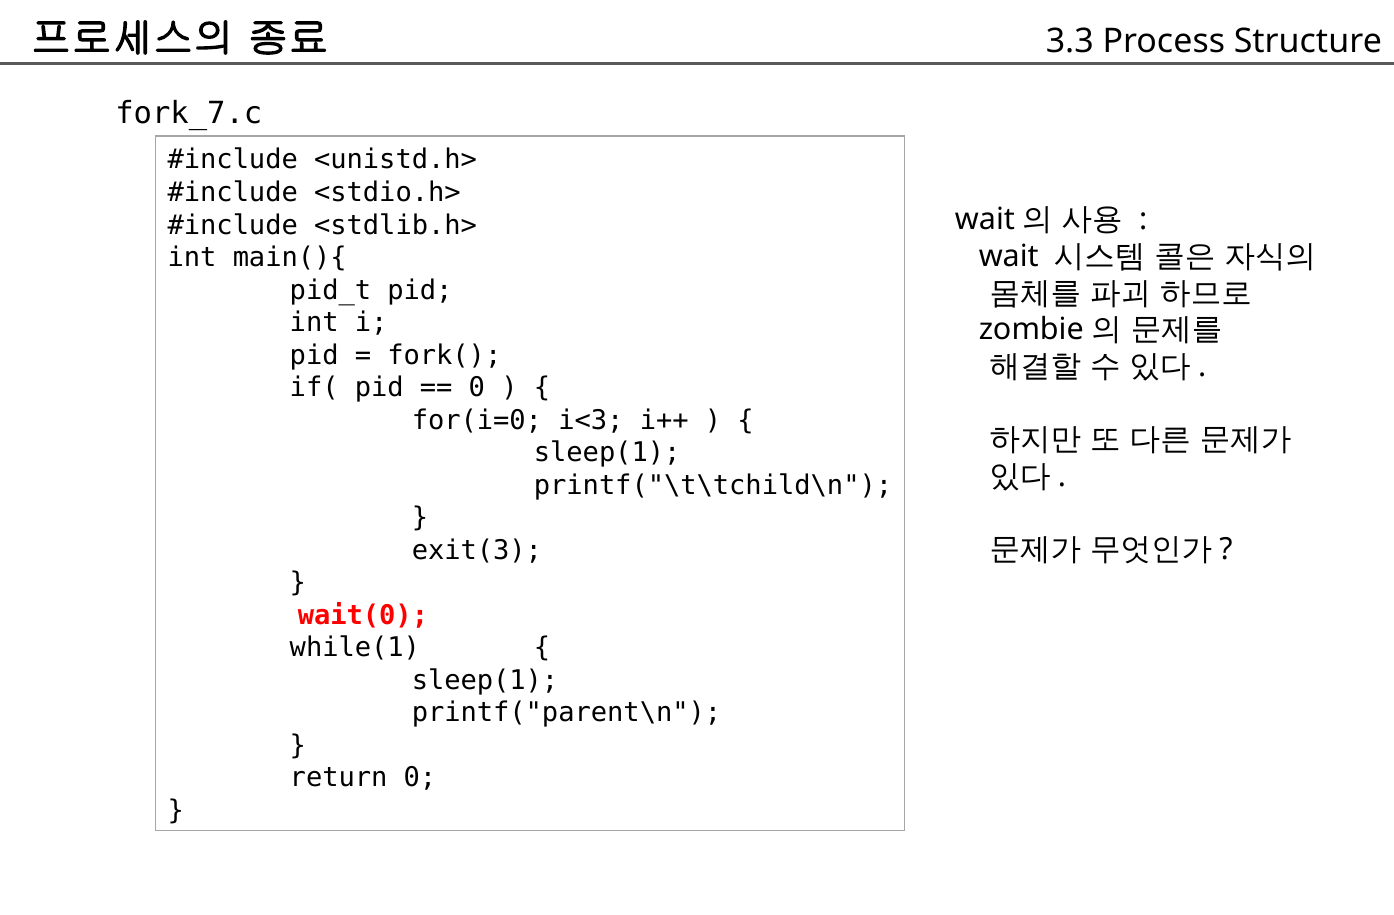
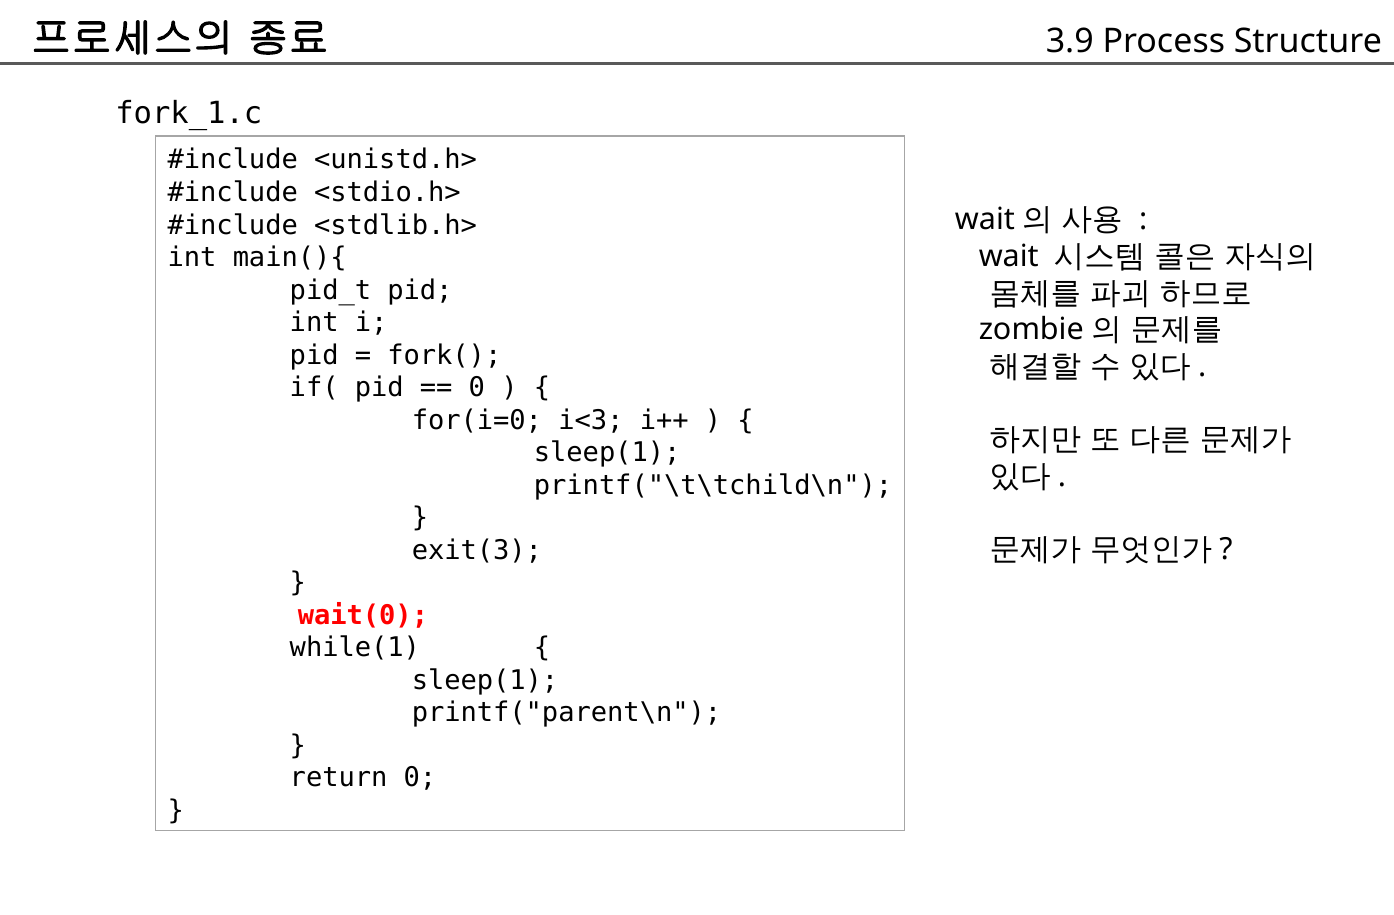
3.3: 3.3 -> 3.9 (1070, 41)
fork_7.c: fork_7.c -> fork_1.c (189, 114)
